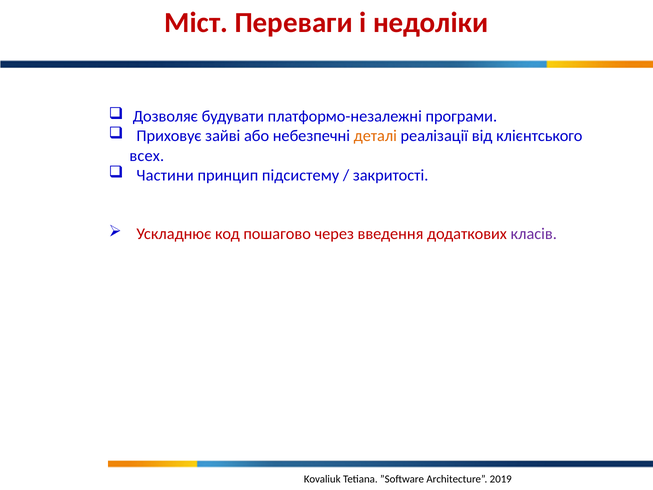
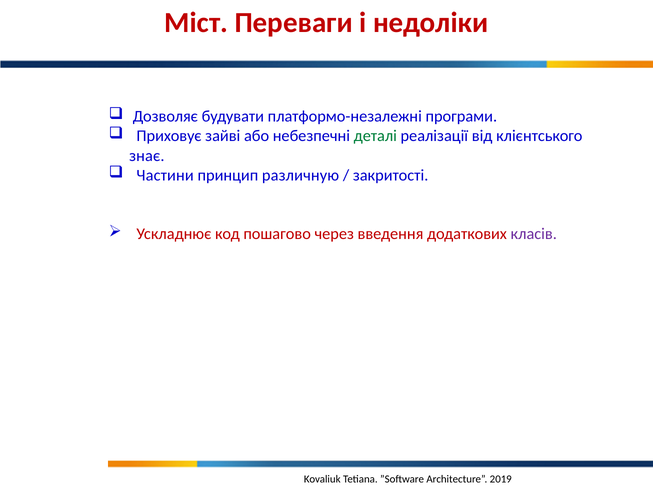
деталі colour: orange -> green (375, 136)
всех: всех -> знає (147, 156)
підсистему: підсистему -> различную (301, 175)
